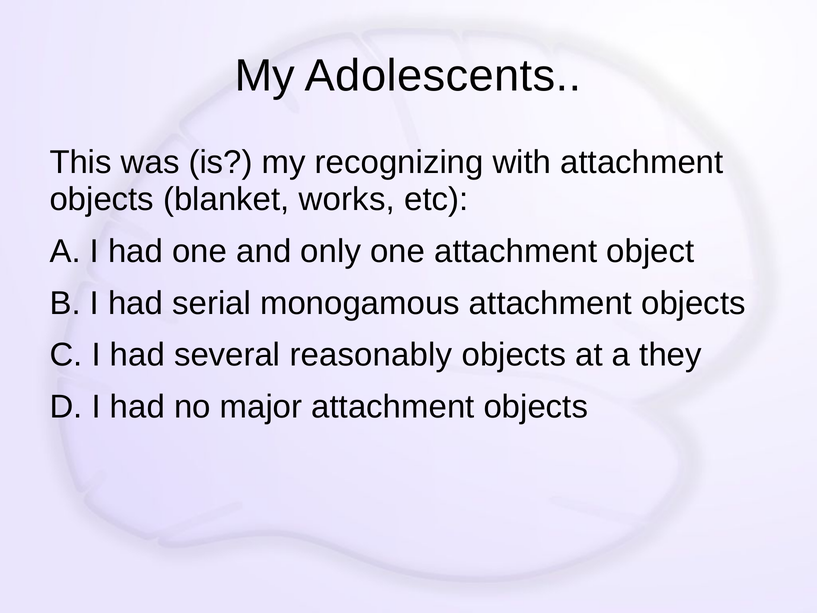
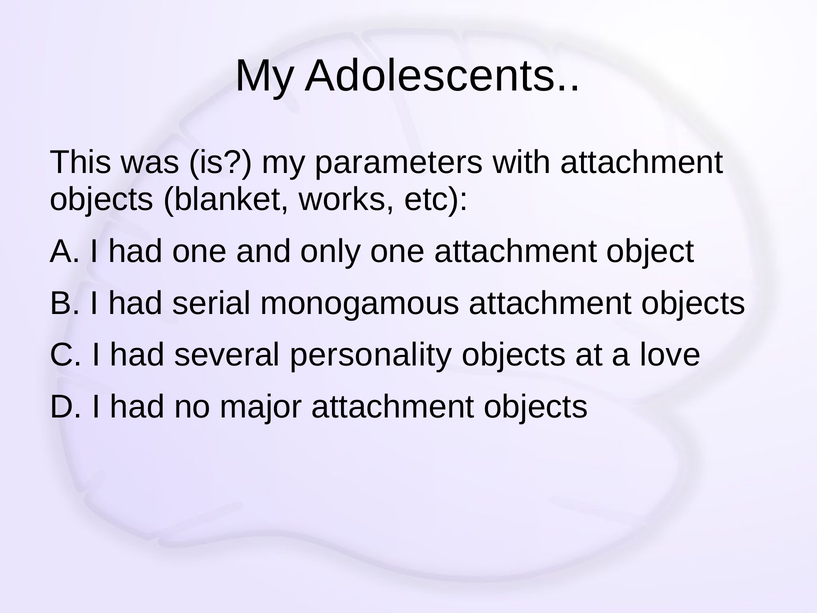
recognizing: recognizing -> parameters (399, 162)
reasonably: reasonably -> personality (371, 355)
they: they -> love (670, 355)
